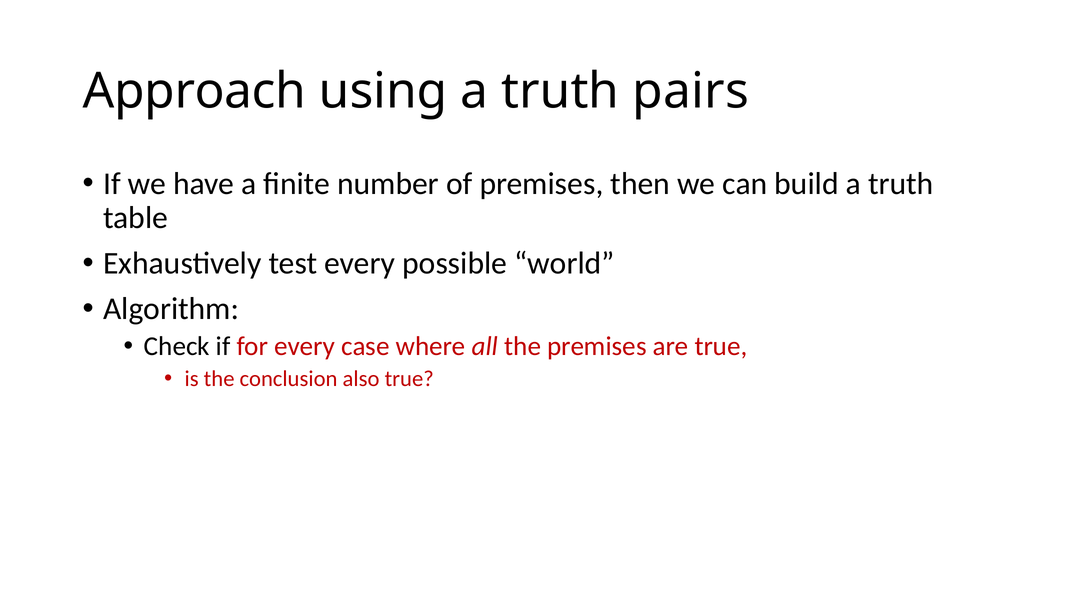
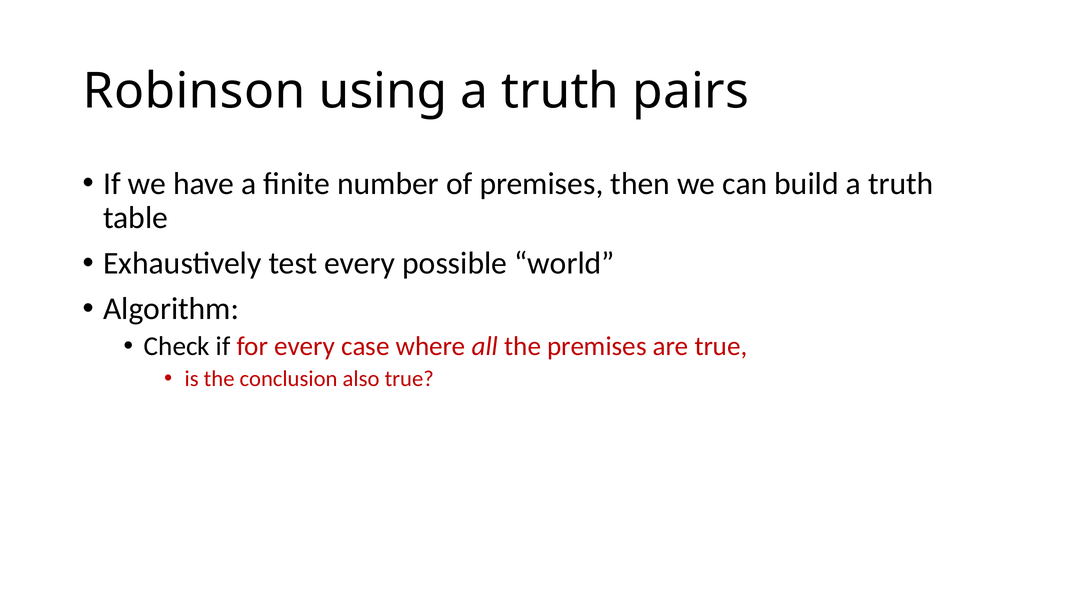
Approach: Approach -> Robinson (194, 91)
